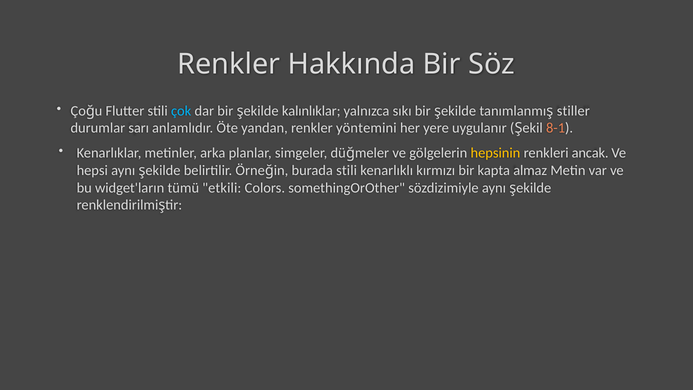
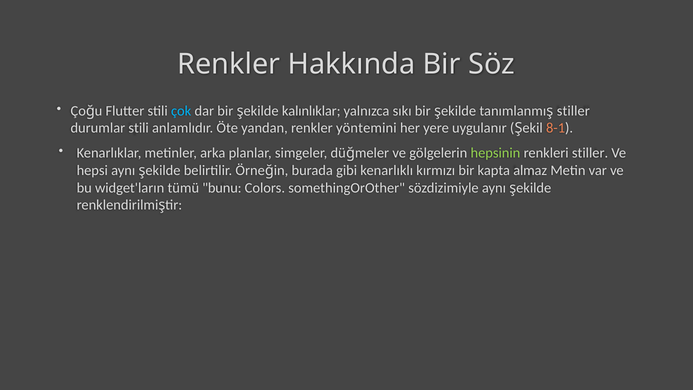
durumlar sarı: sarı -> stili (139, 128)
hepsinin colour: yellow -> light green (495, 153)
renkleri ancak: ancak -> stiller (590, 153)
burada stili: stili -> gibi (347, 170)
etkili: etkili -> bunu (222, 188)
